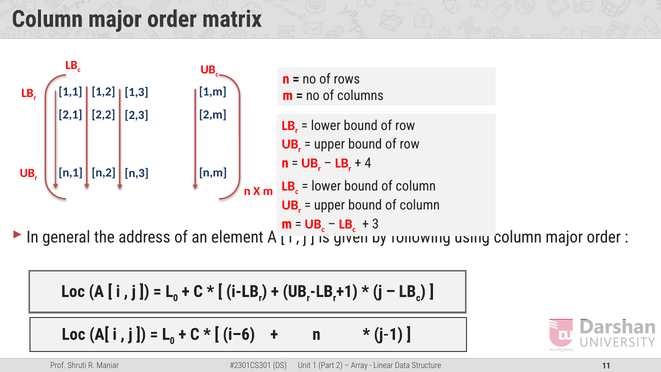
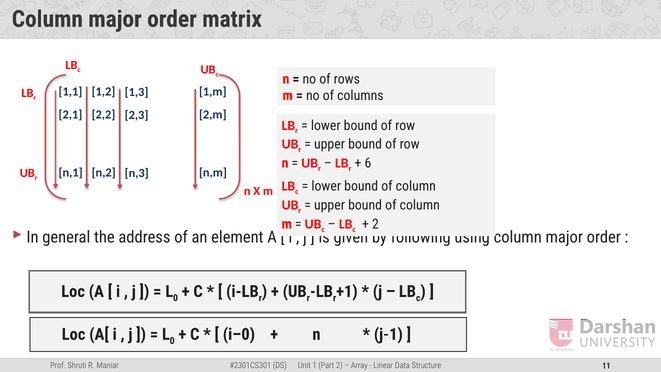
4: 4 -> 6 (368, 163)
3: 3 -> 2 (375, 224)
i–6: i–6 -> i–0 (239, 334)
